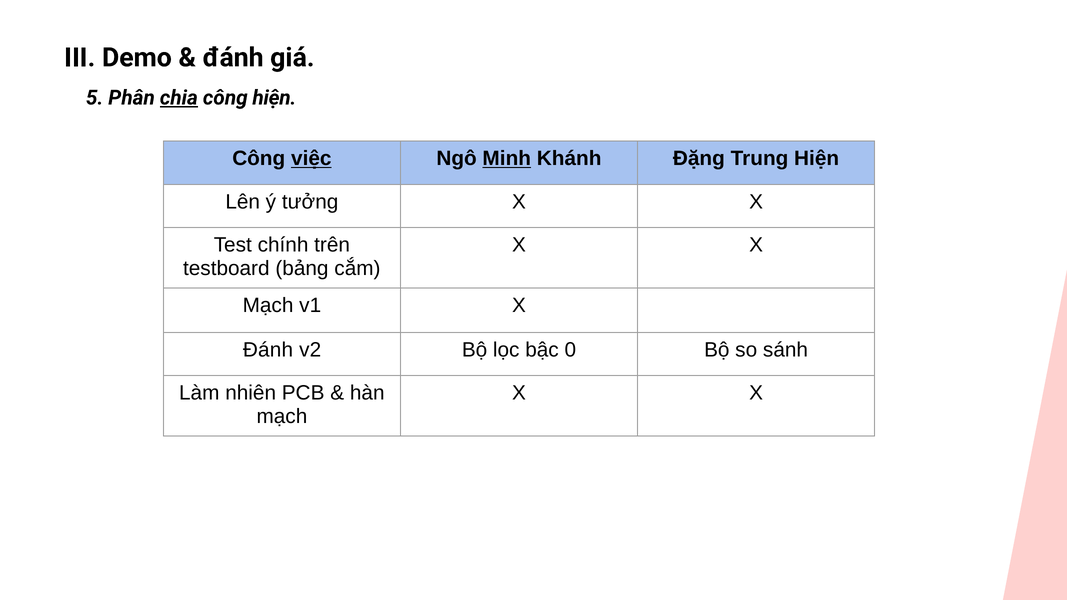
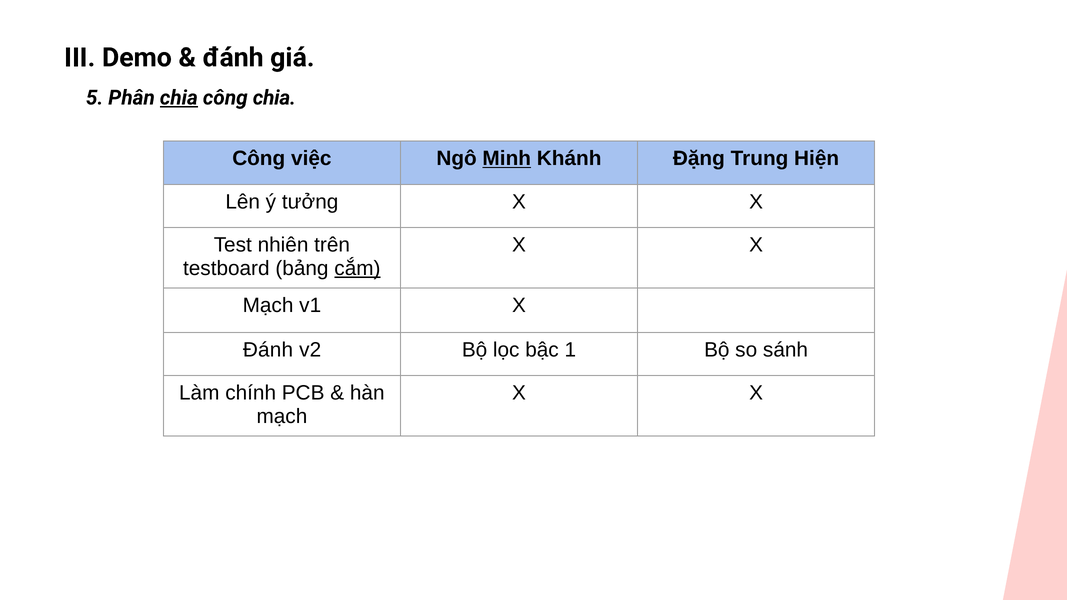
công hiện: hiện -> chia (274, 98)
việc underline: present -> none (311, 159)
chính: chính -> nhiên (283, 245)
cắm underline: none -> present (357, 268)
0: 0 -> 1 (570, 350)
nhiên: nhiên -> chính (251, 393)
